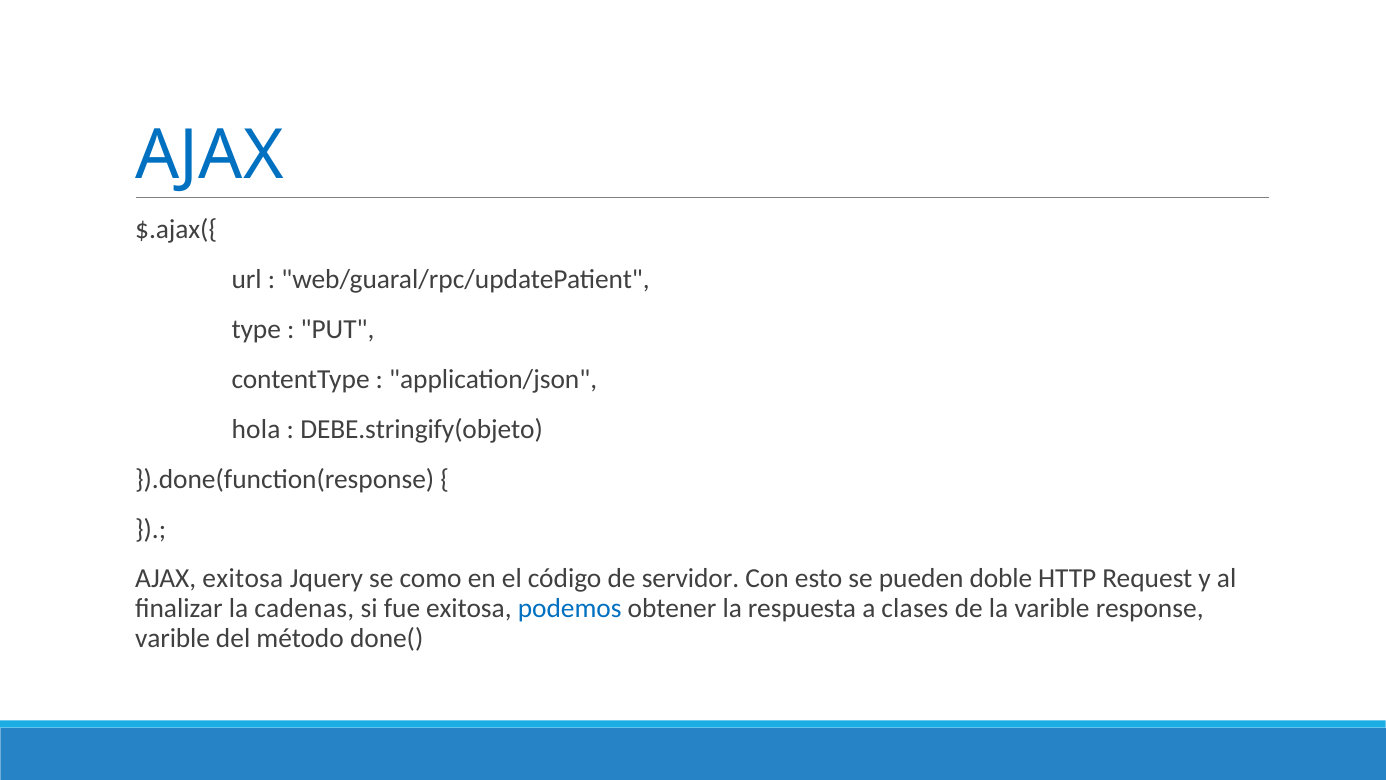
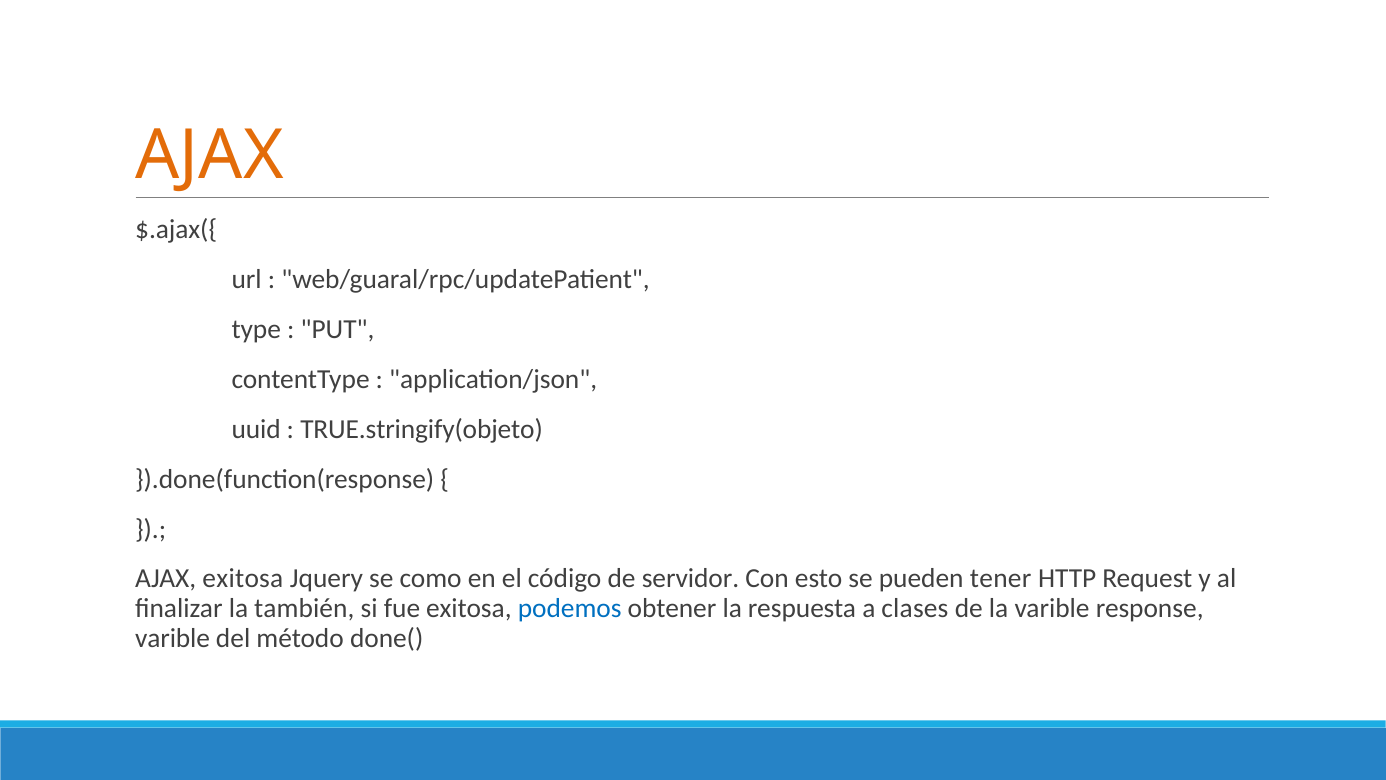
AJAX colour: blue -> orange (210, 155)
hola: hola -> uuid (256, 429)
DEBE.stringify(objeto: DEBE.stringify(objeto -> TRUE.stringify(objeto (422, 429)
doble: doble -> tener (1001, 579)
cadenas: cadenas -> también (304, 608)
